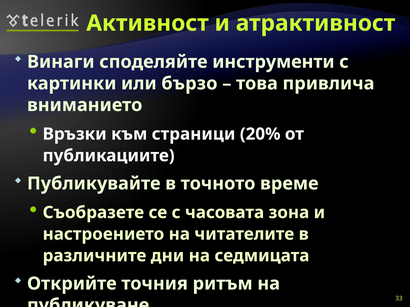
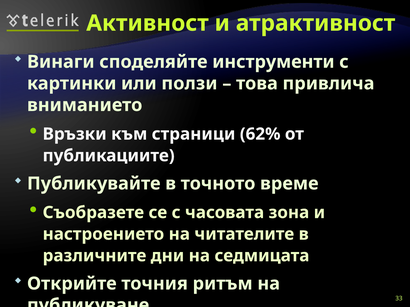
бързо: бързо -> ползи (189, 84)
20%: 20% -> 62% (260, 134)
